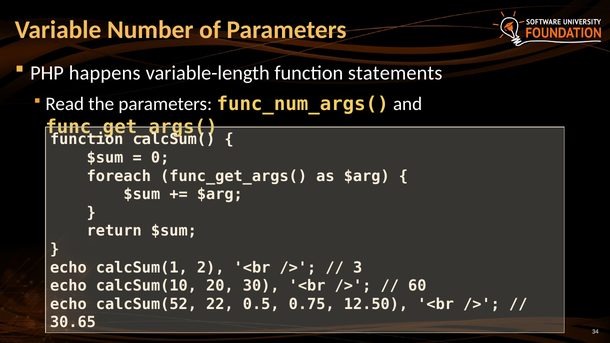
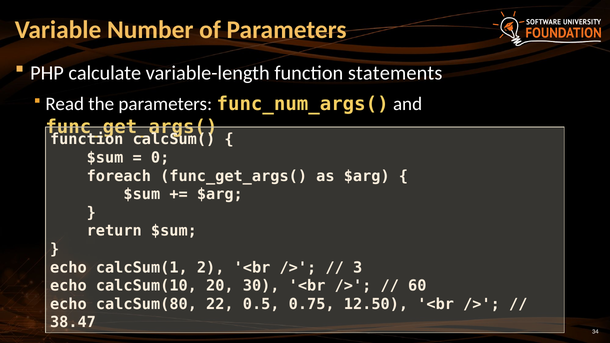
happens: happens -> calculate (105, 73)
calcSum(52: calcSum(52 -> calcSum(80 (146, 304)
30.65: 30.65 -> 38.47 (73, 323)
